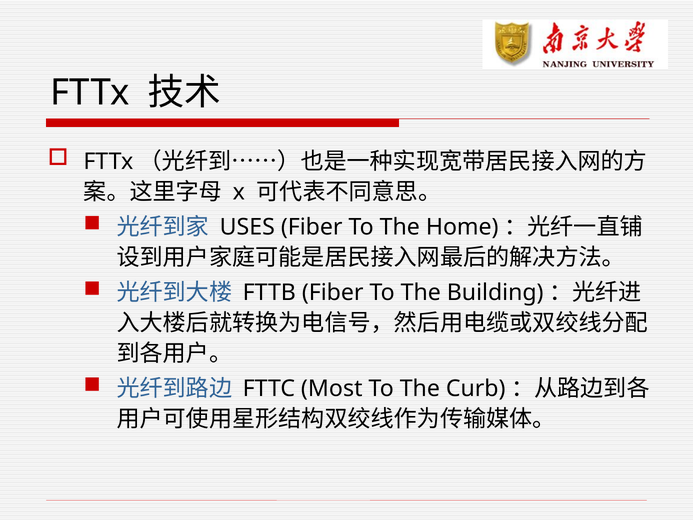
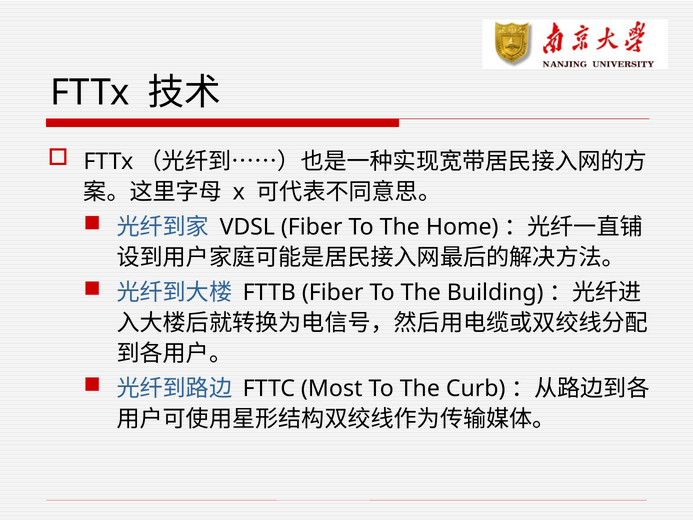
USES: USES -> VDSL (247, 227)
